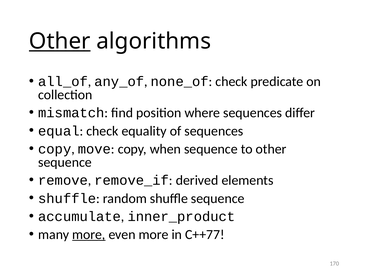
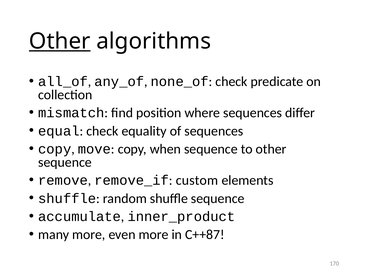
derived: derived -> custom (197, 180)
more underline: present -> none (89, 235)
C++77: C++77 -> C++87 (205, 235)
